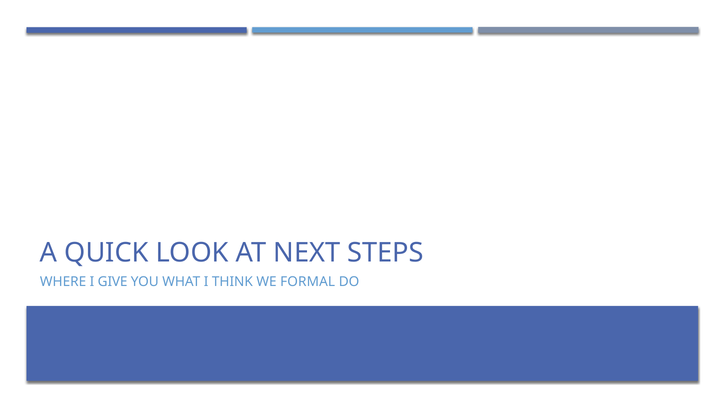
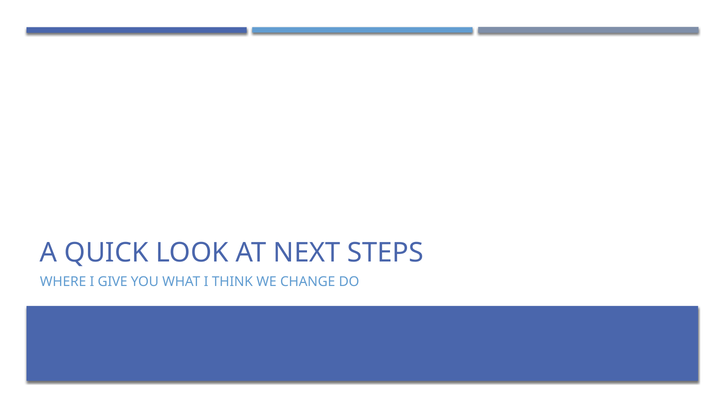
FORMAL: FORMAL -> CHANGE (308, 282)
